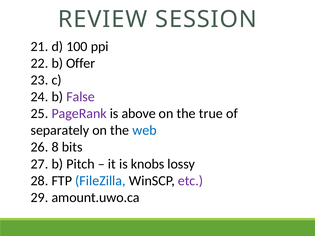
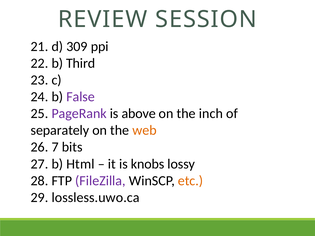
100: 100 -> 309 (77, 46)
Offer: Offer -> Third (81, 63)
true: true -> inch (211, 114)
web colour: blue -> orange (145, 130)
8: 8 -> 7 (55, 147)
Pitch: Pitch -> Html (80, 164)
FileZilla colour: blue -> purple (100, 181)
etc colour: purple -> orange (190, 181)
amount.uwo.ca: amount.uwo.ca -> lossless.uwo.ca (96, 198)
